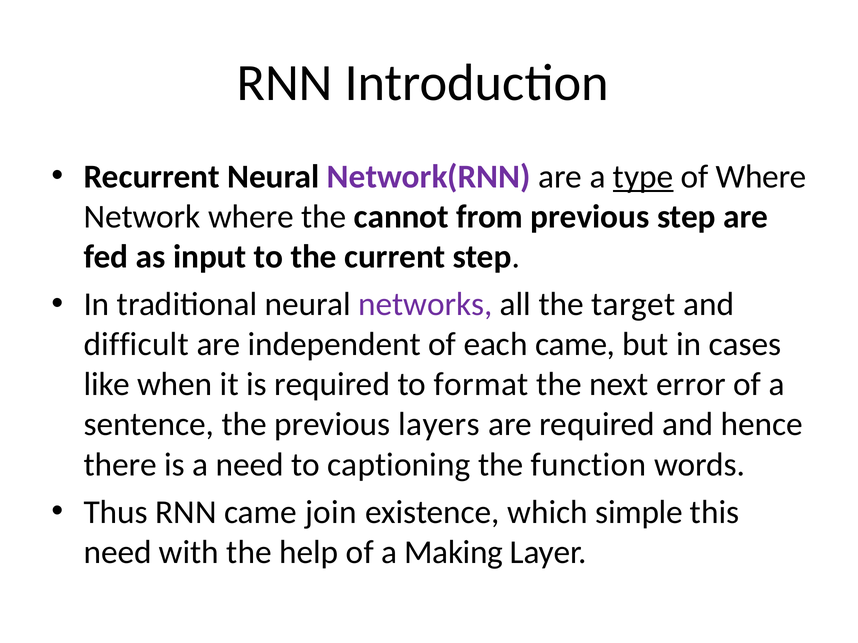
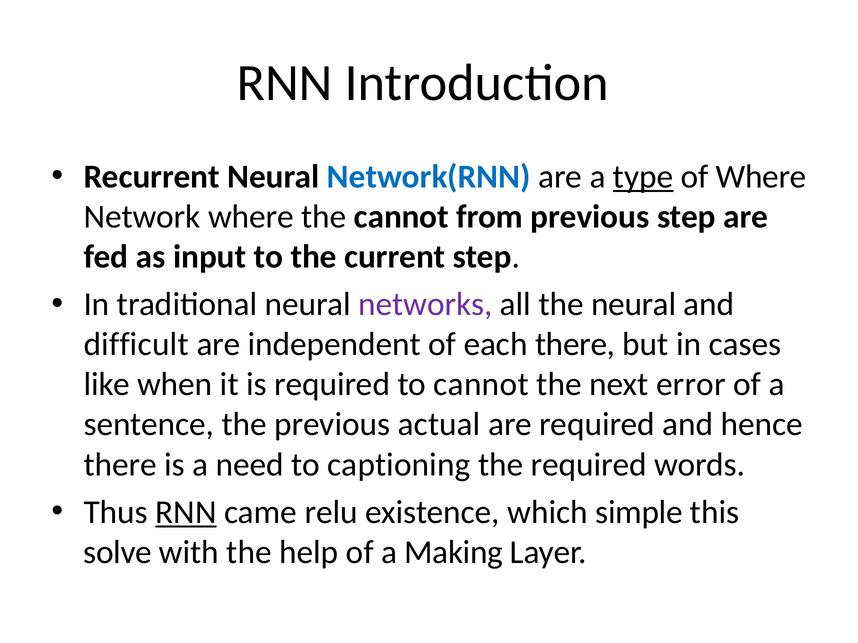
Network(RNN colour: purple -> blue (429, 177)
the target: target -> neural (634, 305)
each came: came -> there (575, 345)
to format: format -> cannot (481, 385)
layers: layers -> actual (439, 425)
the function: function -> required (589, 465)
RNN underline: none -> present (186, 513)
join: join -> relu (331, 513)
need: need -> solve (118, 553)
